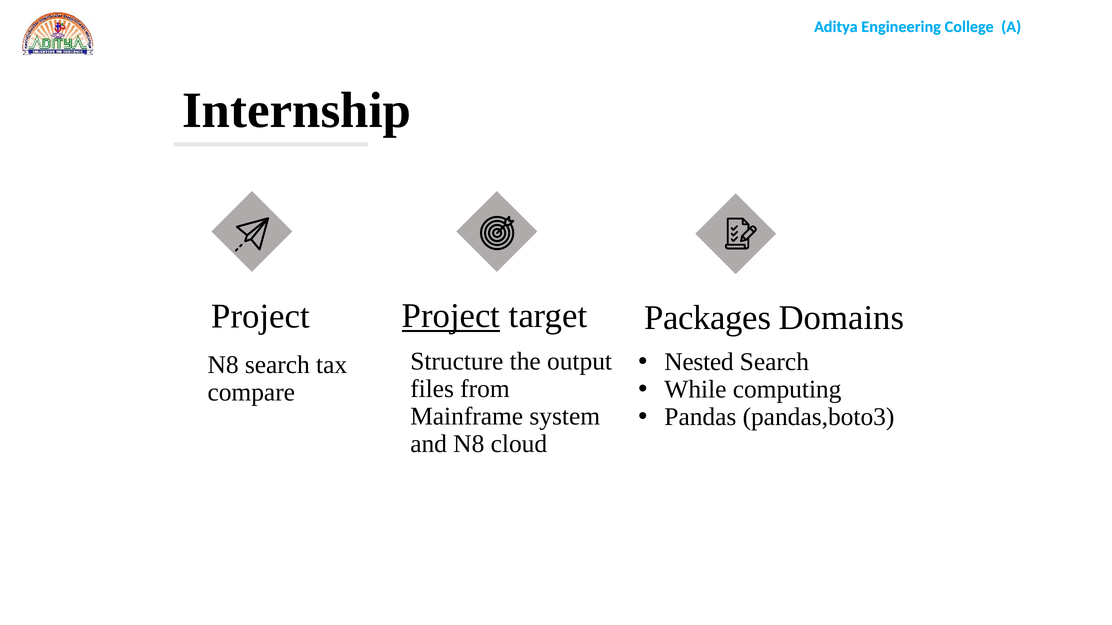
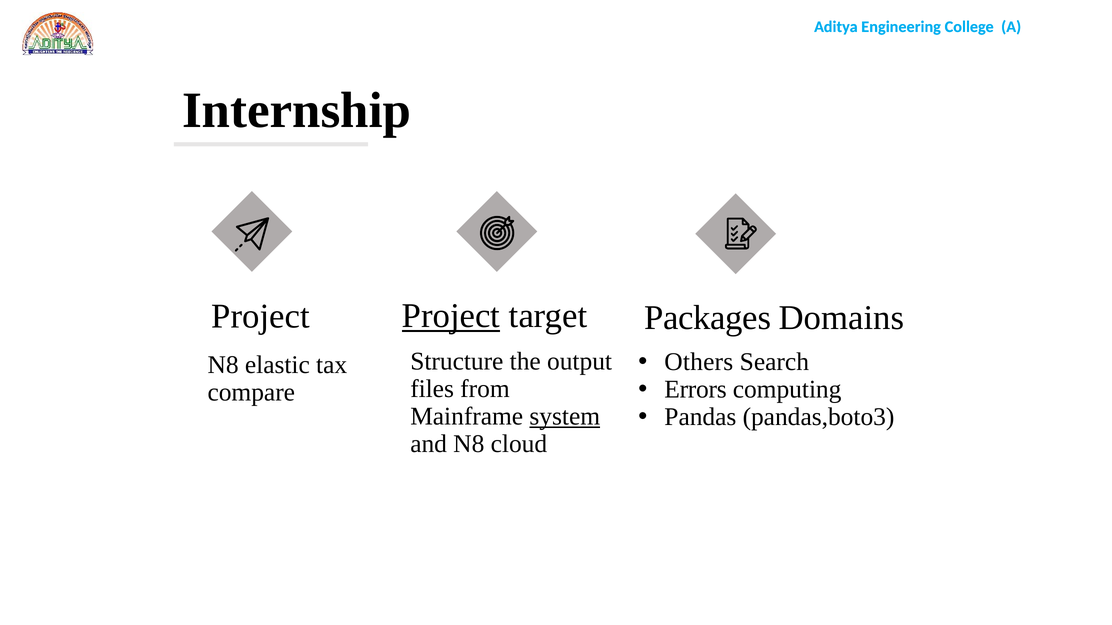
Nested: Nested -> Others (699, 362)
N8 search: search -> elastic (277, 365)
While: While -> Errors (696, 390)
system underline: none -> present (565, 417)
